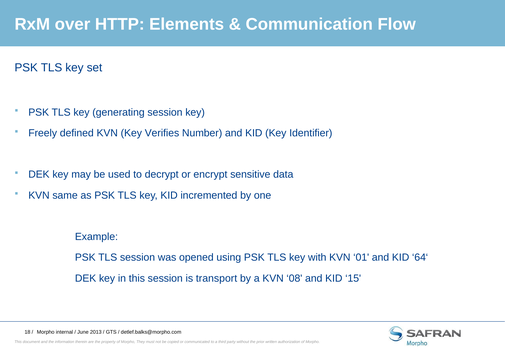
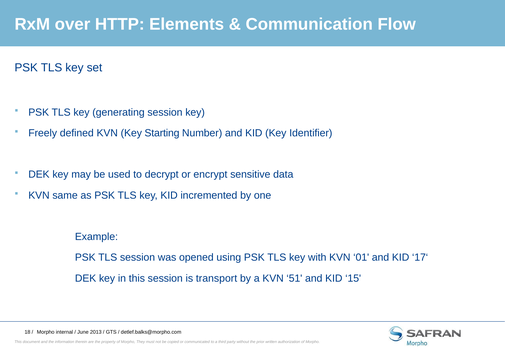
Verifies: Verifies -> Starting (162, 133)
64‘: 64‘ -> 17‘ (420, 257)
08: 08 -> 51 (294, 278)
